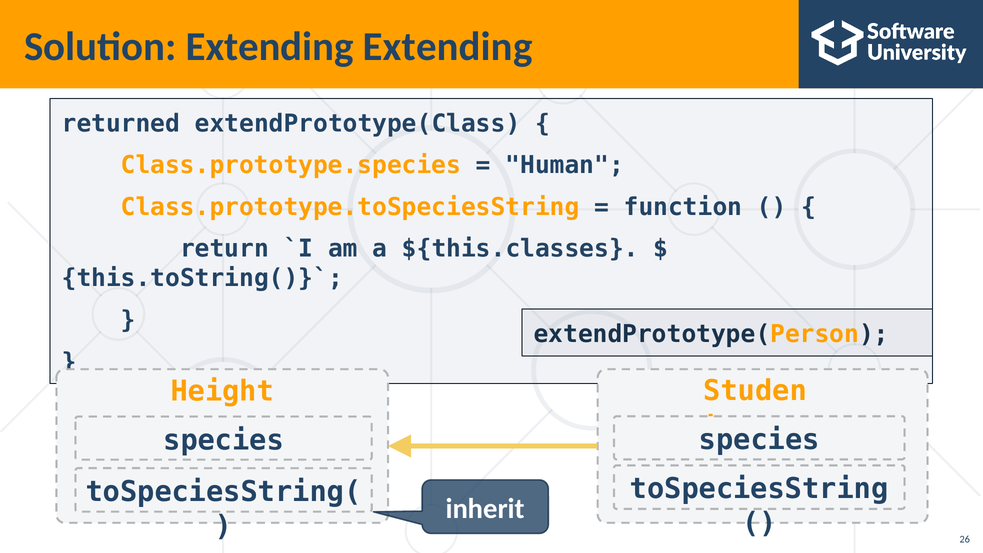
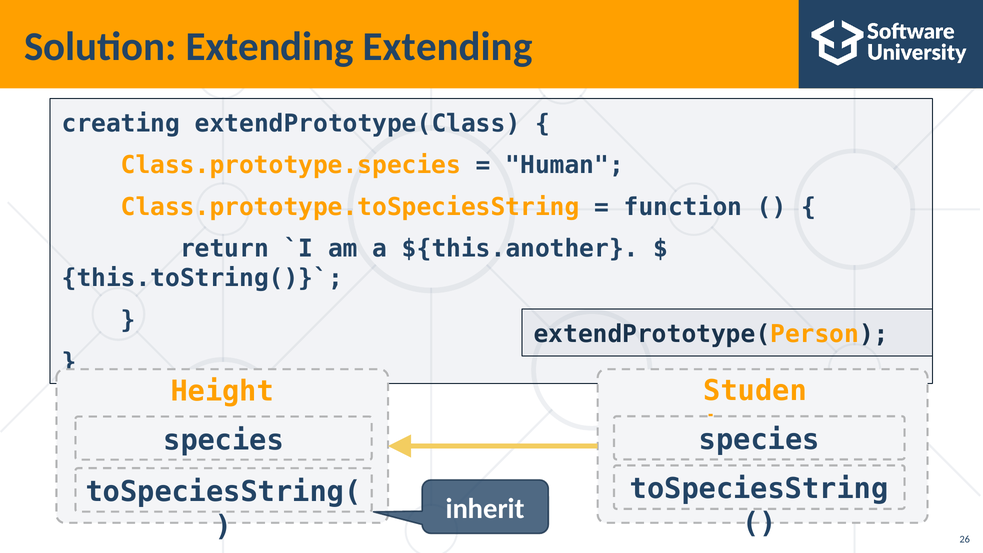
returned: returned -> creating (121, 123)
${this.classes: ${this.classes -> ${this.another (520, 249)
